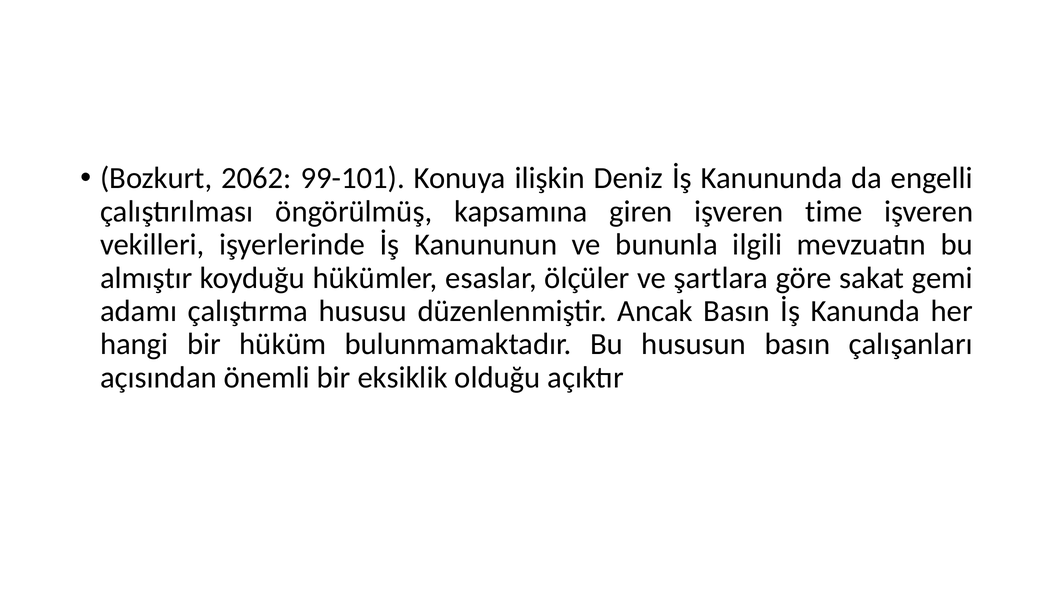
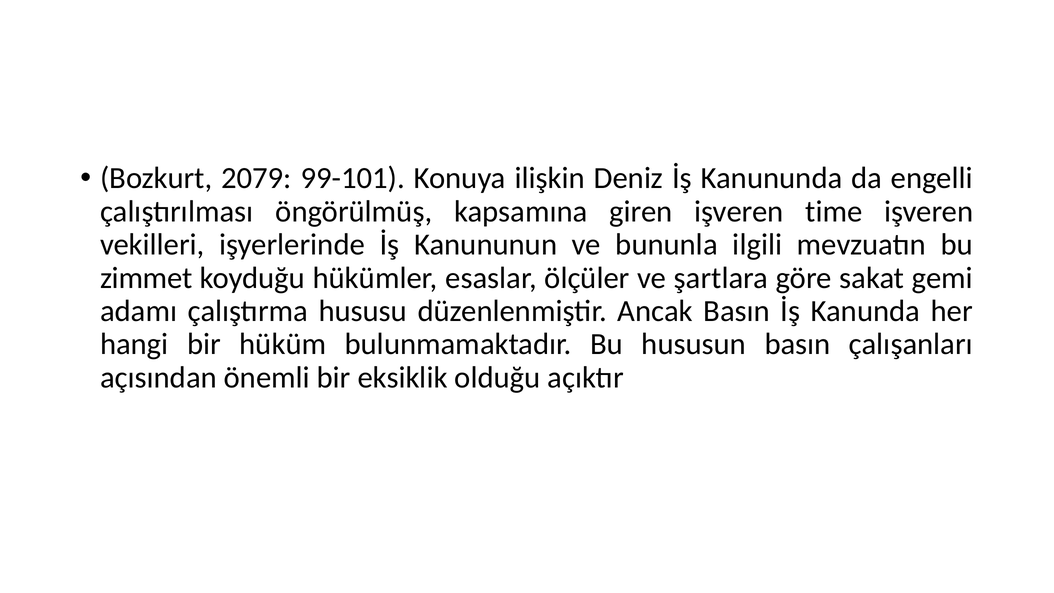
2062: 2062 -> 2079 (256, 178)
almıştır: almıştır -> zimmet (146, 278)
